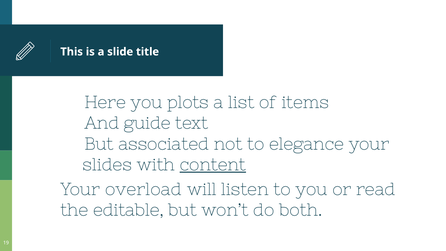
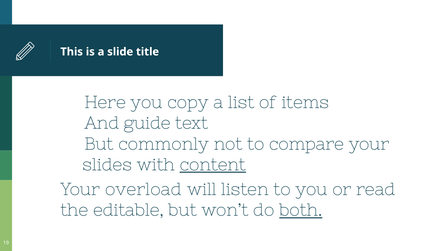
plots: plots -> copy (188, 102)
associated: associated -> commonly (164, 144)
elegance: elegance -> compare (307, 144)
both underline: none -> present (301, 210)
